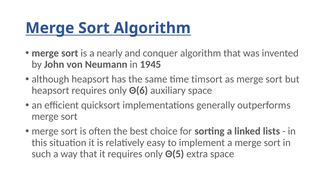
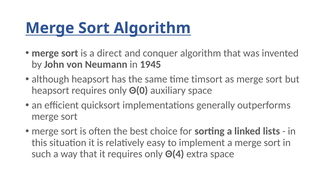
nearly: nearly -> direct (109, 53)
Θ(6: Θ(6 -> Θ(0 (139, 90)
Θ(5: Θ(5 -> Θ(4 (175, 153)
